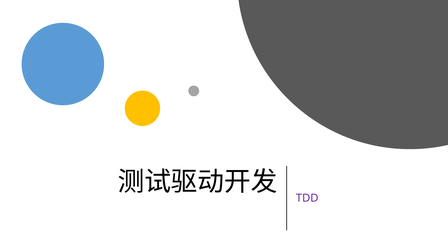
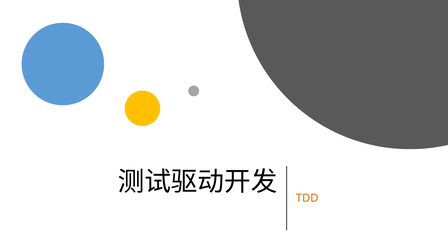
TDD colour: purple -> orange (307, 198)
